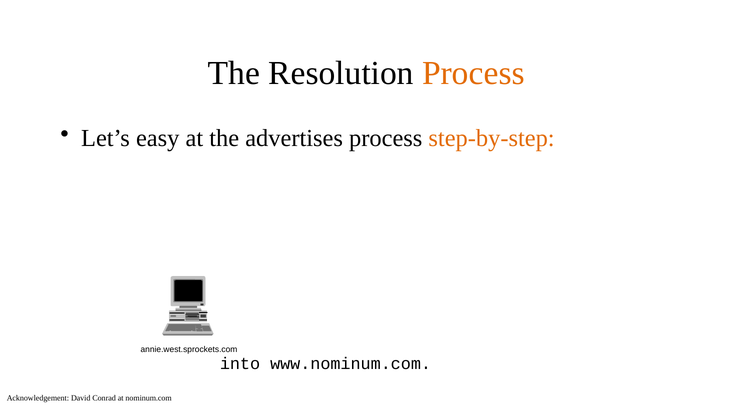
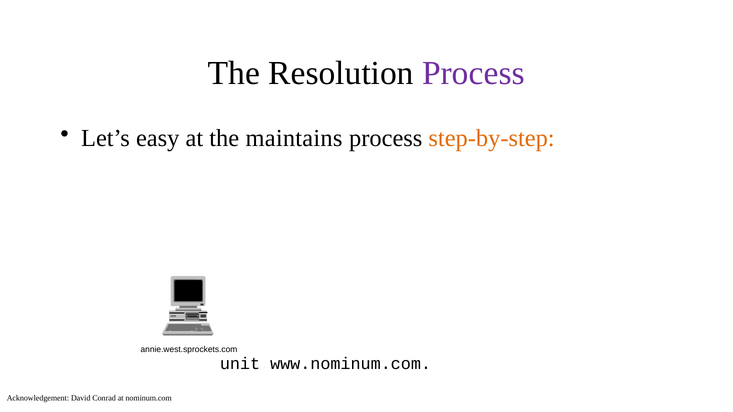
Process colour: orange -> purple (473, 73)
advertises: advertises -> maintains (294, 138)
into: into -> unit (240, 364)
